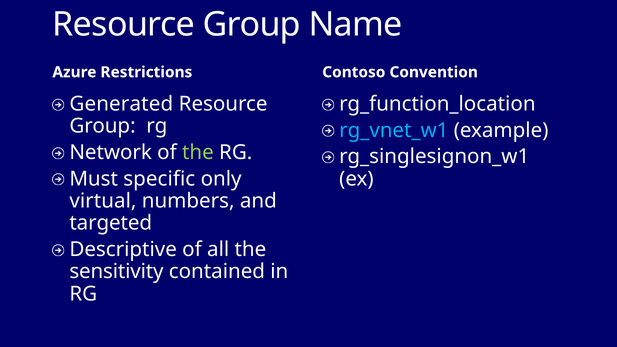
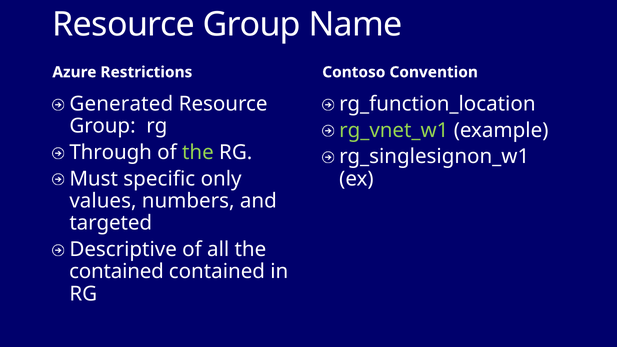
rg_vnet_w1 colour: light blue -> light green (394, 130)
Network: Network -> Through (111, 152)
virtual: virtual -> values (103, 201)
sensitivity: sensitivity -> contained (117, 272)
